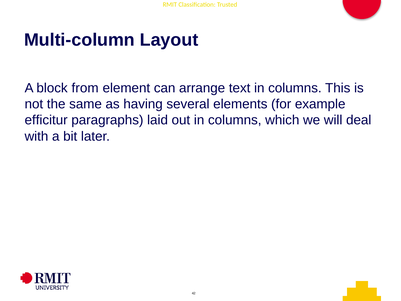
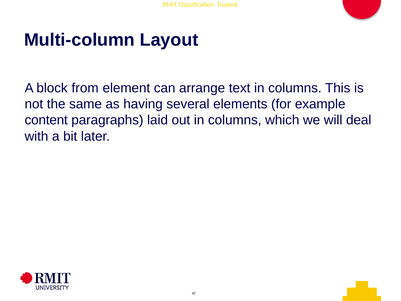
efficitur: efficitur -> content (46, 120)
